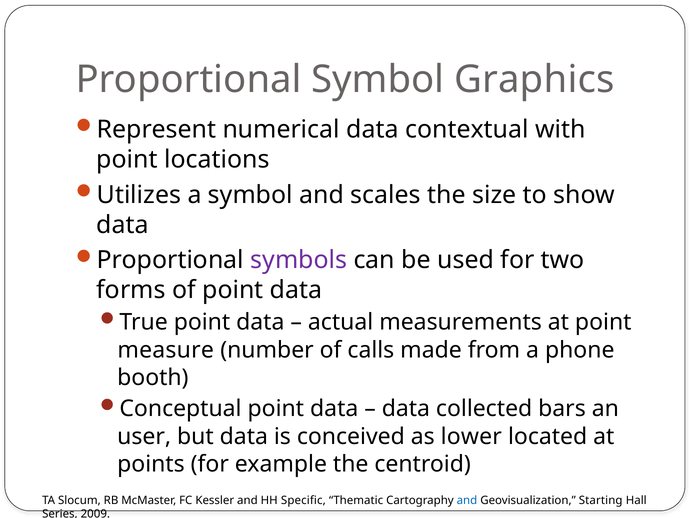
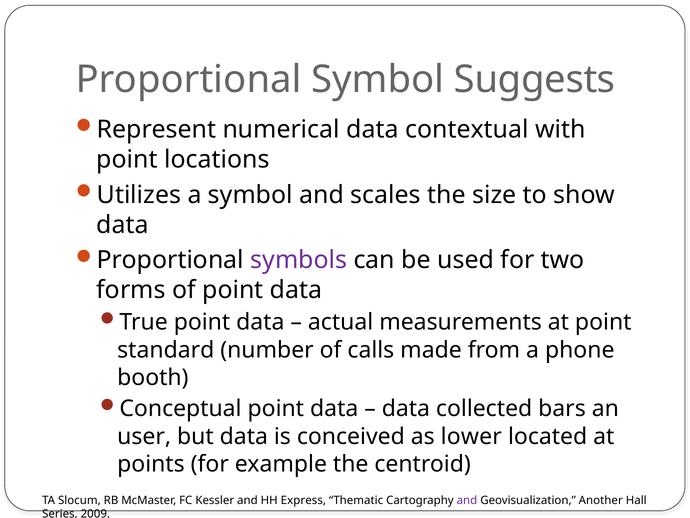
Graphics: Graphics -> Suggests (535, 80)
measure: measure -> standard (166, 350)
Specific: Specific -> Express (303, 500)
and colour: blue -> purple (467, 500)
Starting: Starting -> Another (601, 500)
